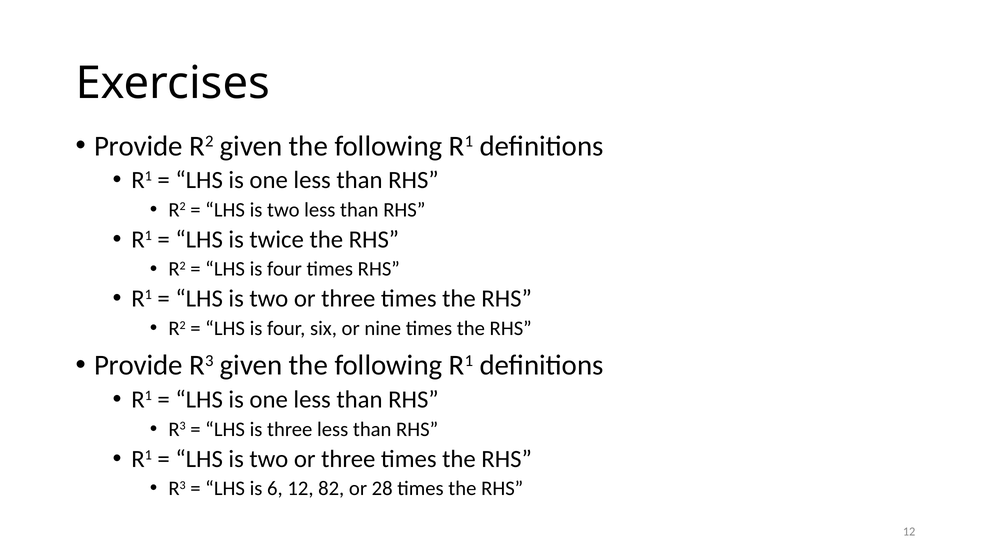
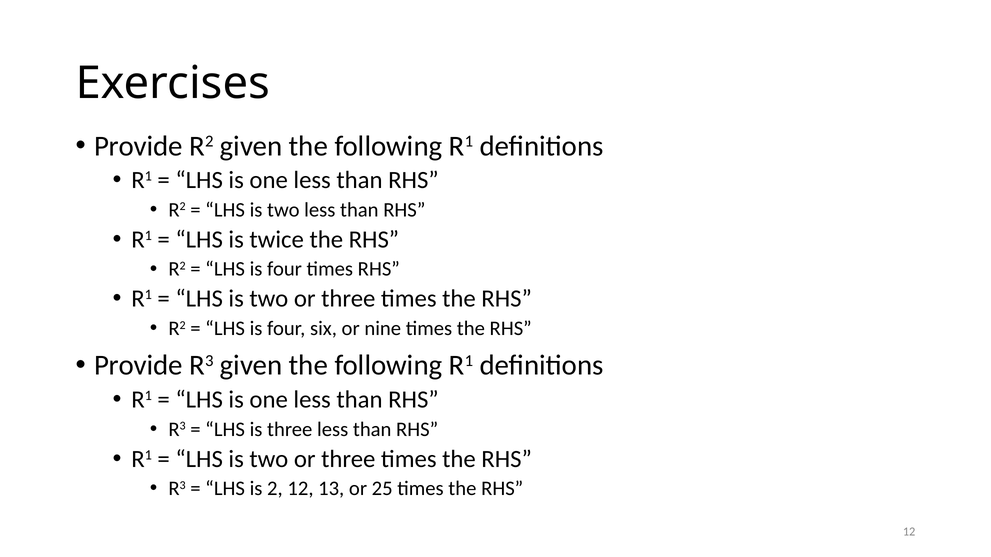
6: 6 -> 2 (275, 489)
82: 82 -> 13 (331, 489)
28: 28 -> 25 (382, 489)
